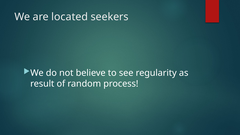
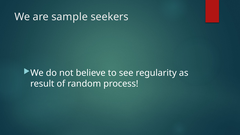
located: located -> sample (70, 17)
